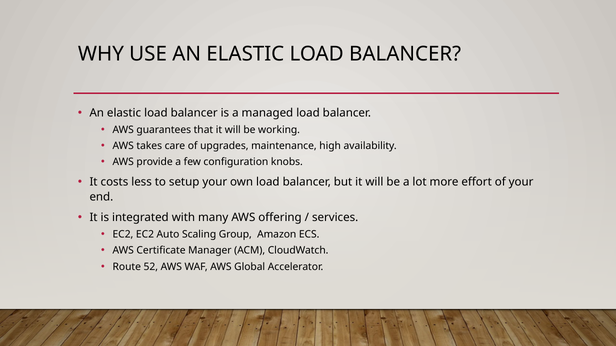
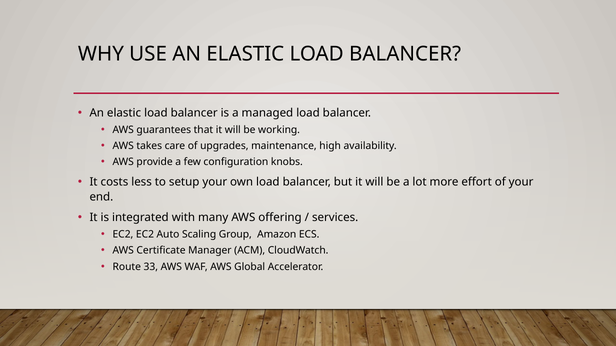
52: 52 -> 33 (151, 267)
